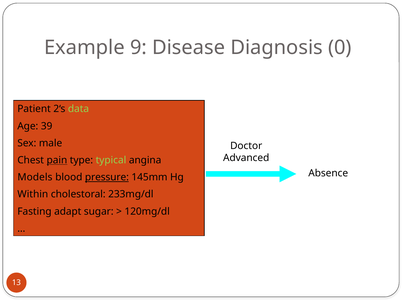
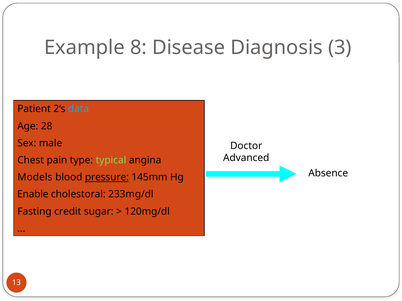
9: 9 -> 8 (139, 48)
0: 0 -> 3 (340, 48)
data colour: light green -> light blue (79, 109)
39: 39 -> 28 (47, 126)
pain underline: present -> none (57, 160)
Within: Within -> Enable (33, 195)
adapt: adapt -> credit (68, 212)
